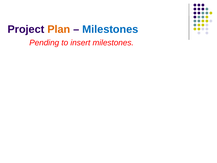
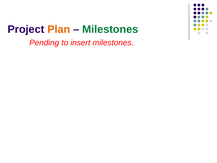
Milestones colour: blue -> green (110, 29)
